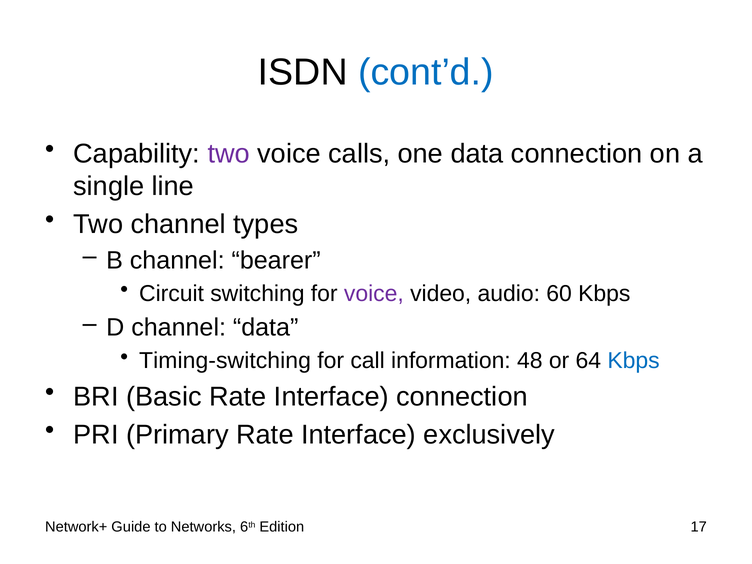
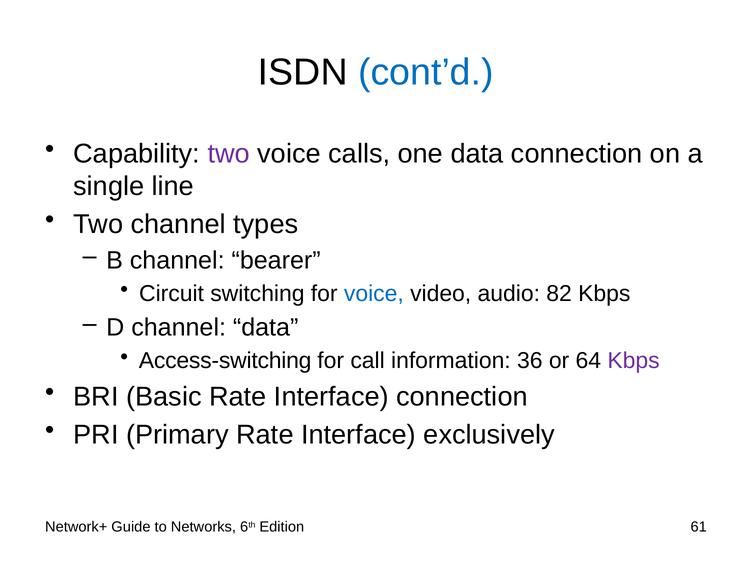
voice colour: purple -> blue (374, 294)
60: 60 -> 82 (559, 294)
Timing-switching: Timing-switching -> Access-switching (225, 361)
48: 48 -> 36 (530, 361)
Kbps colour: blue -> purple (634, 361)
17: 17 -> 61 (699, 527)
